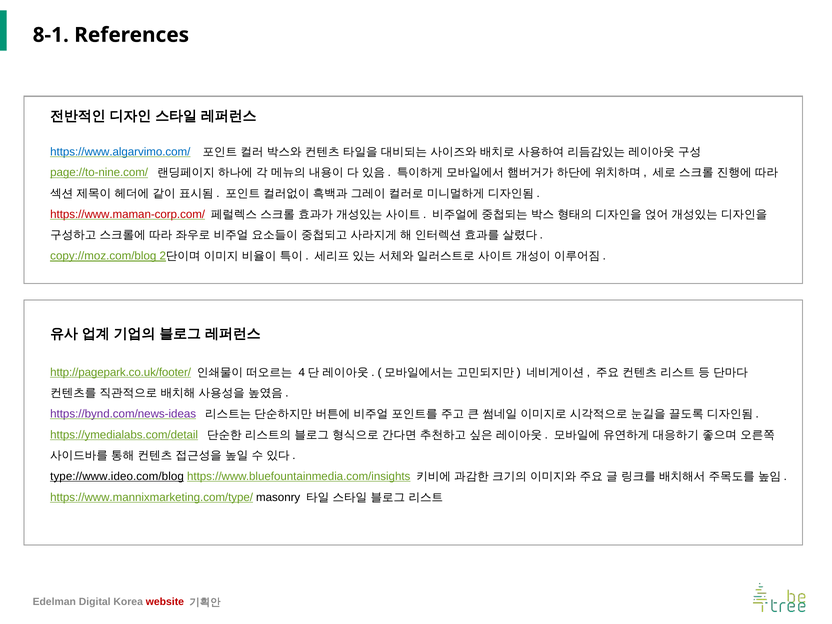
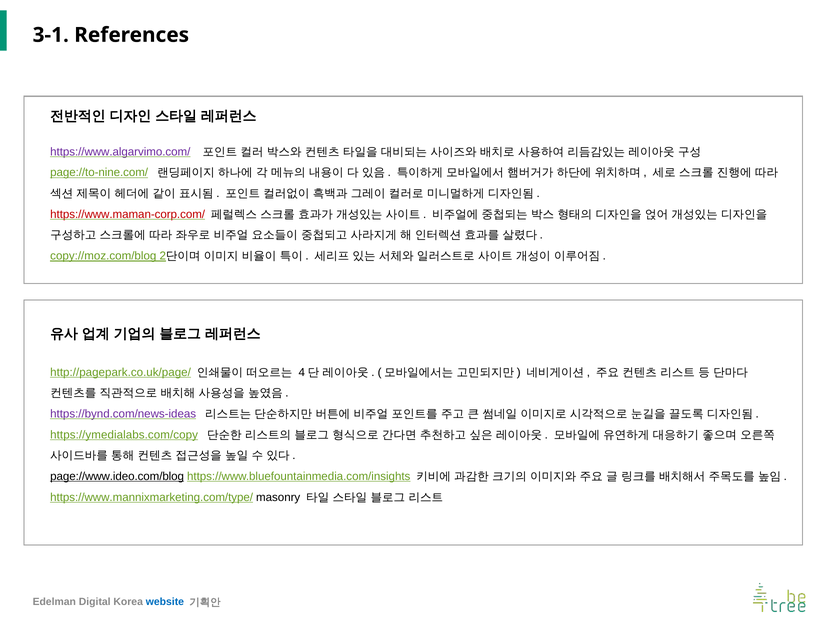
8-1: 8-1 -> 3-1 (51, 35)
https://www.algarvimo.com/ colour: blue -> purple (120, 152)
http://pagepark.co.uk/footer/: http://pagepark.co.uk/footer/ -> http://pagepark.co.uk/page/ (121, 372)
https://ymedialabs.com/detail: https://ymedialabs.com/detail -> https://ymedialabs.com/copy (124, 435)
type://www.ideo.com/blog: type://www.ideo.com/blog -> page://www.ideo.com/blog (117, 476)
website colour: red -> blue (165, 602)
